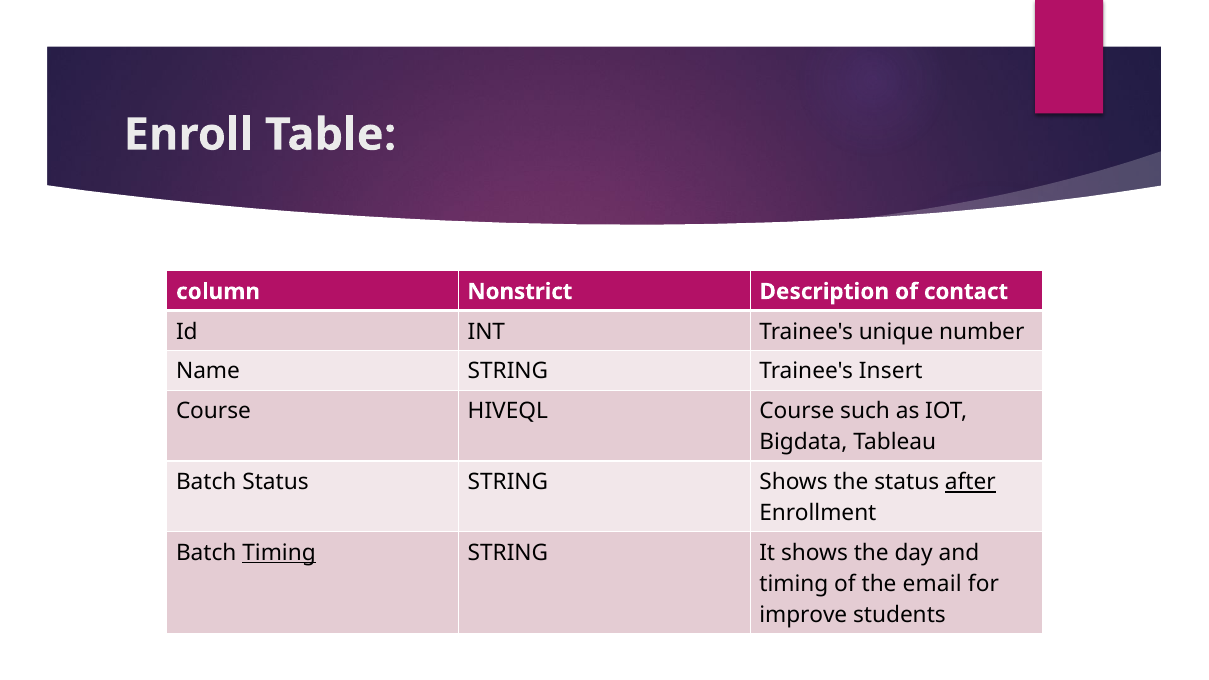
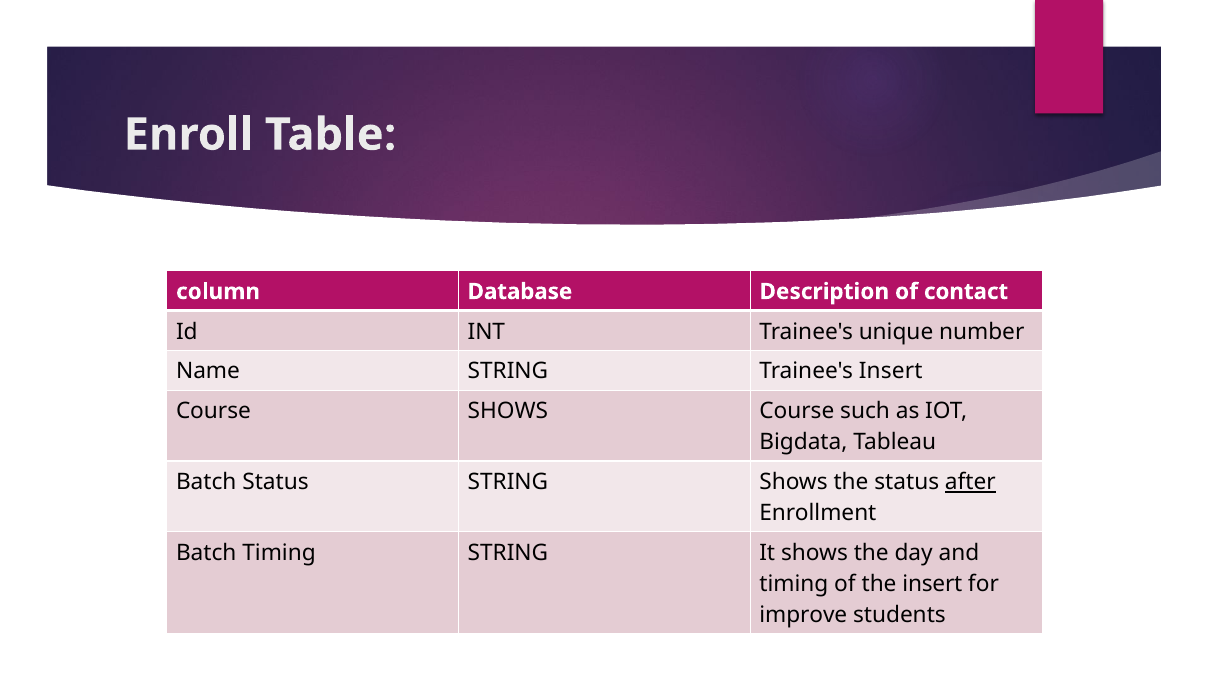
Nonstrict: Nonstrict -> Database (520, 292)
Course HIVEQL: HIVEQL -> SHOWS (508, 411)
Timing underline: present -> none (279, 553)
the email: email -> insert (932, 584)
